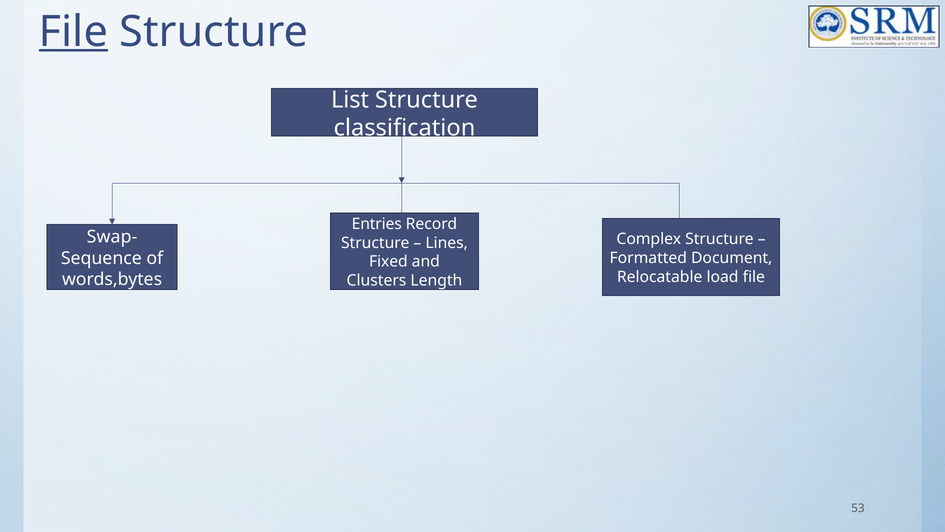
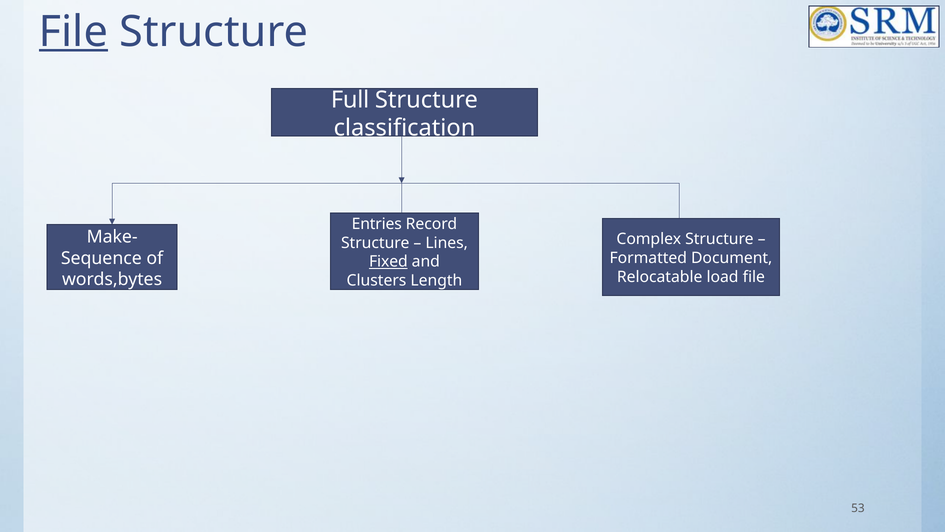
List: List -> Full (350, 100)
Swap-: Swap- -> Make- (112, 237)
Fixed underline: none -> present (388, 262)
